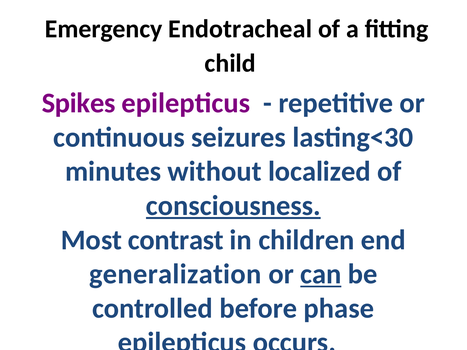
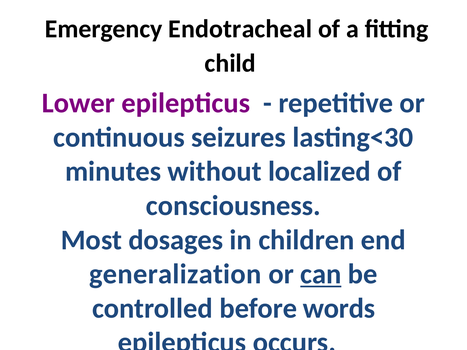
Spikes: Spikes -> Lower (78, 103)
consciousness underline: present -> none (233, 206)
contrast: contrast -> dosages (176, 240)
phase: phase -> words (339, 309)
